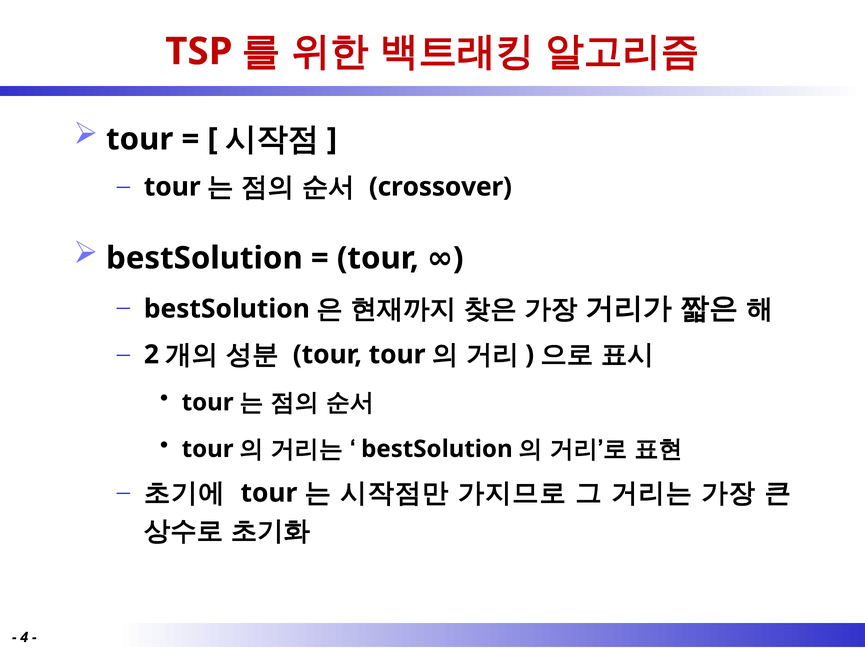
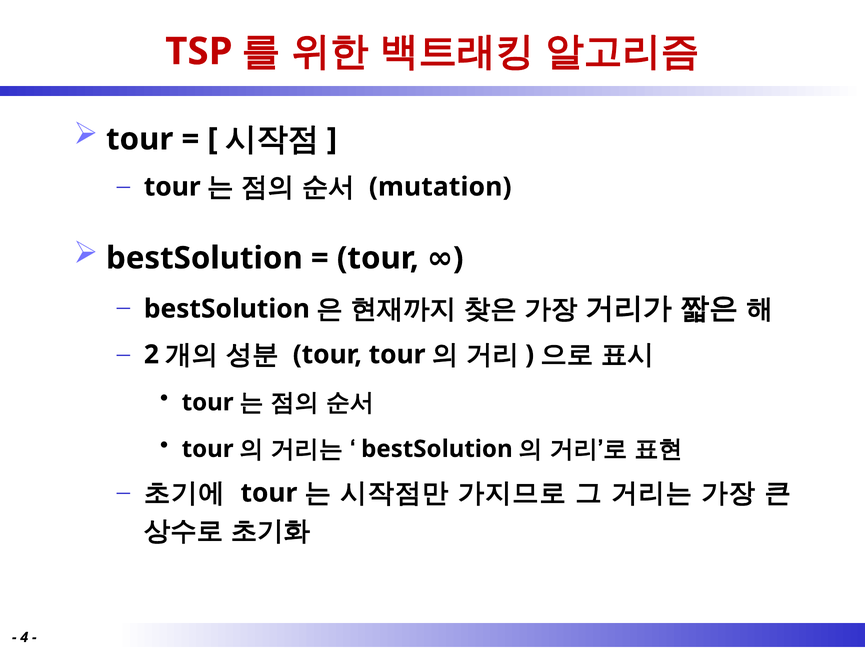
crossover: crossover -> mutation (440, 187)
